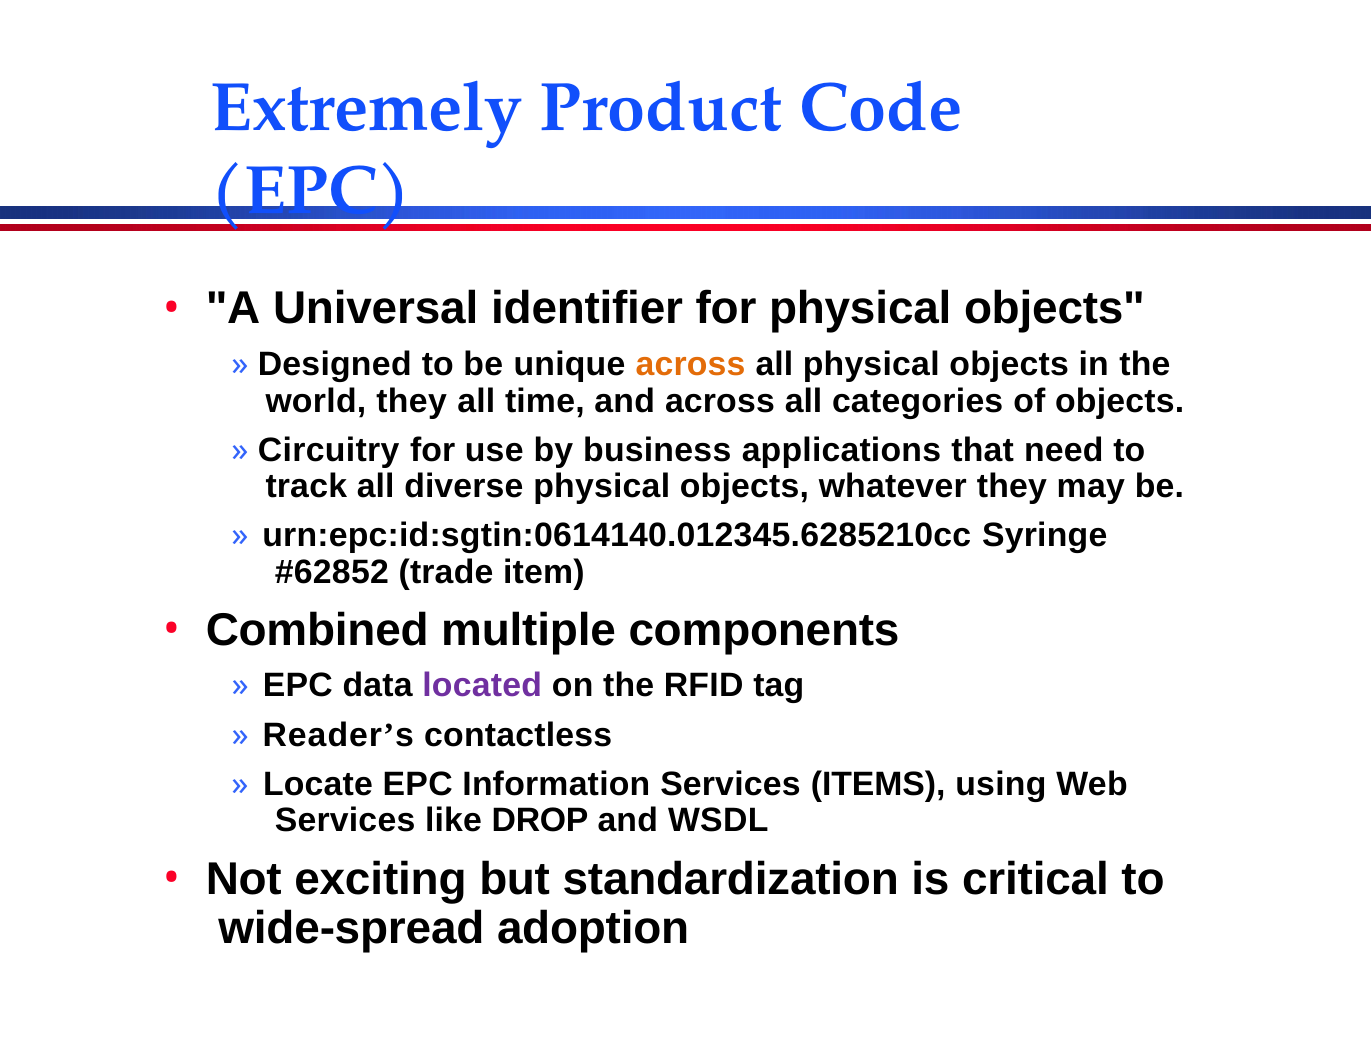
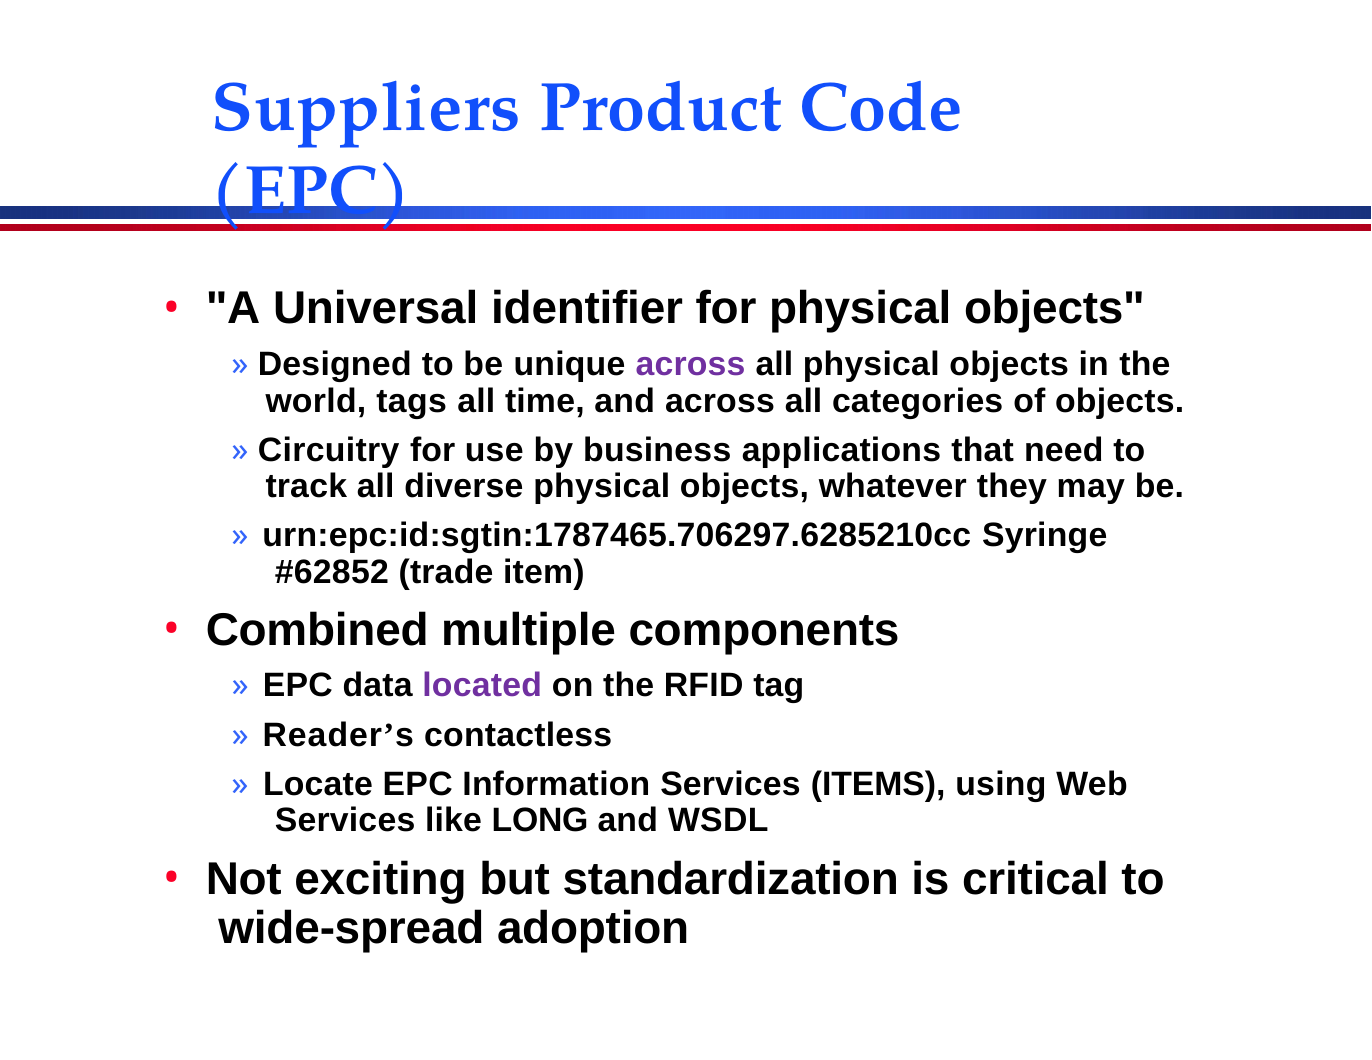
Extremely: Extremely -> Suppliers (366, 108)
across colour: orange -> purple (691, 365)
world they: they -> tags (412, 401)
urn:epc:id:sgtin:0614140.012345.6285210cc: urn:epc:id:sgtin:0614140.012345.6285210cc -> urn:epc:id:sgtin:1787465.706297.6285210cc (617, 536)
DROP: DROP -> LONG (540, 821)
